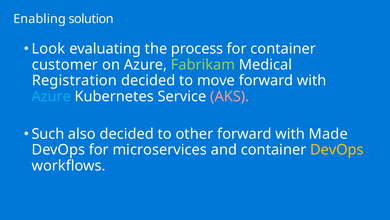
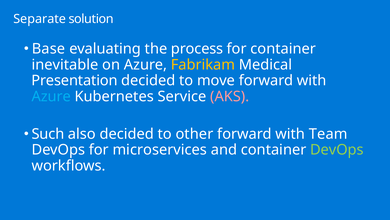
Enabling: Enabling -> Separate (40, 19)
Look: Look -> Base (48, 49)
customer: customer -> inevitable (65, 65)
Fabrikam colour: light green -> yellow (203, 65)
Registration: Registration -> Presentation (75, 80)
Made: Made -> Team (328, 134)
DevOps colour: yellow -> light green (337, 149)
